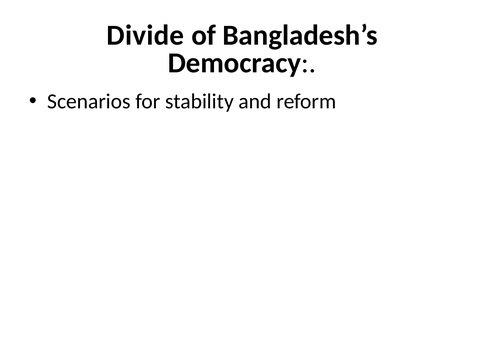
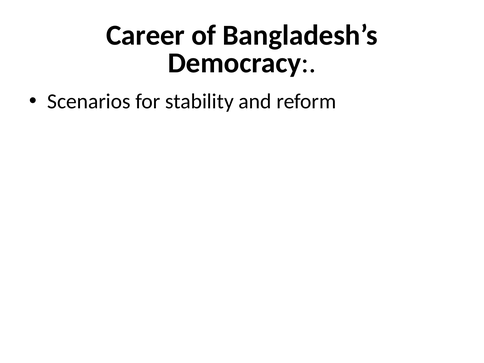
Divide: Divide -> Career (145, 35)
